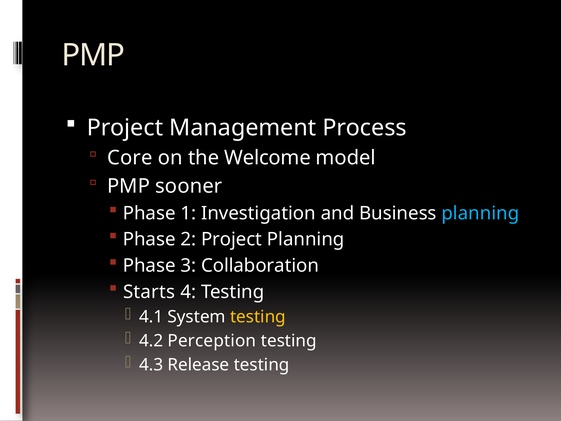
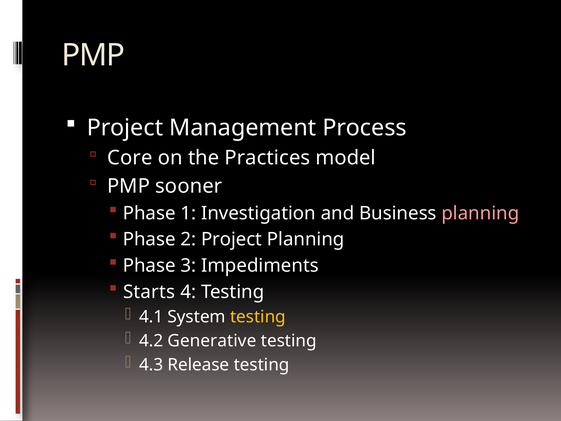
Welcome: Welcome -> Practices (267, 158)
planning colour: light blue -> pink (480, 213)
Collaboration: Collaboration -> Impediments (260, 266)
Perception: Perception -> Generative (212, 340)
